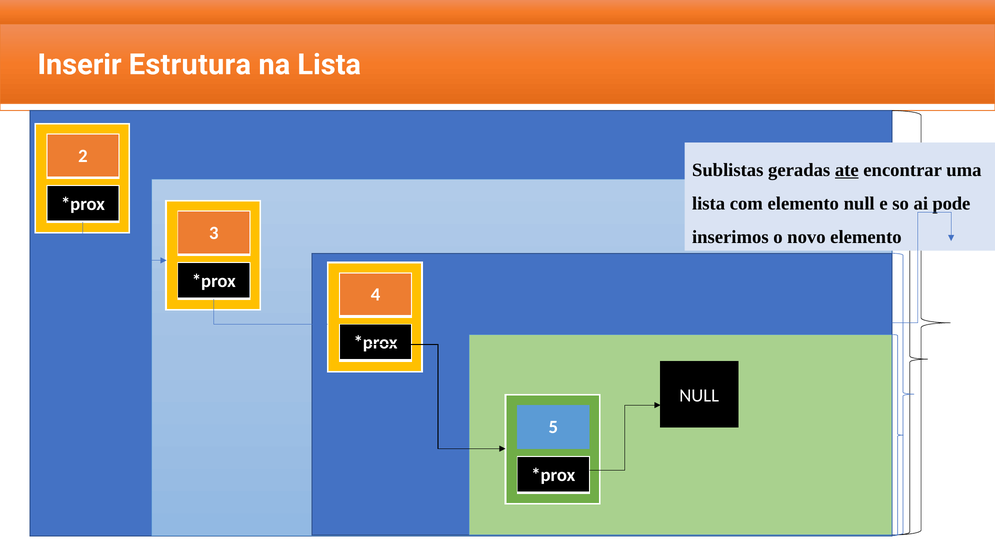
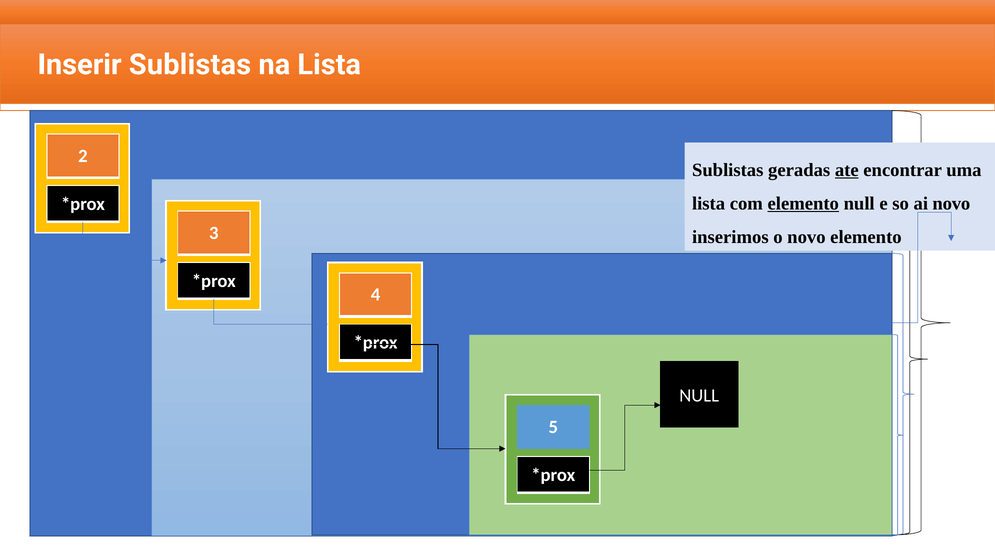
Inserir Estrutura: Estrutura -> Sublistas (190, 65)
elemento underline: none -> present (803, 203)
ai pode: pode -> novo (951, 203)
